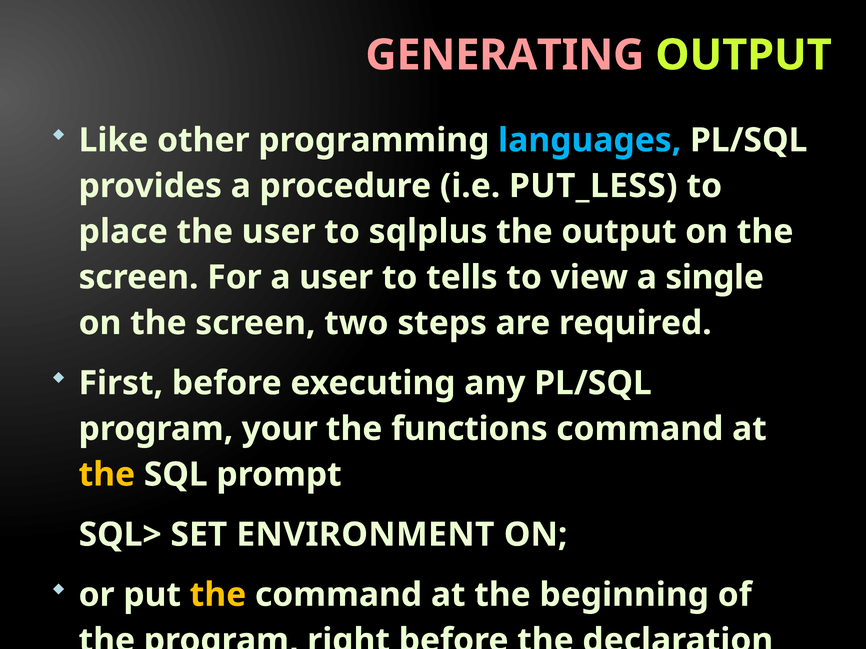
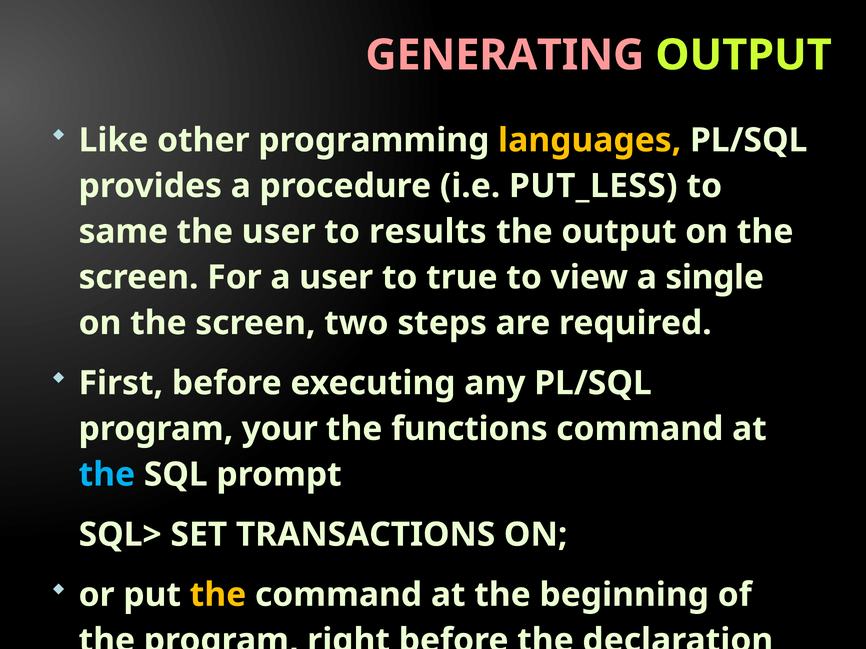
languages colour: light blue -> yellow (590, 140)
place: place -> same (123, 232)
sqlplus: sqlplus -> results (428, 232)
tells: tells -> true (462, 278)
the colour: yellow -> light blue (107, 475)
ENVIRONMENT: ENVIRONMENT -> TRANSACTIONS (366, 535)
